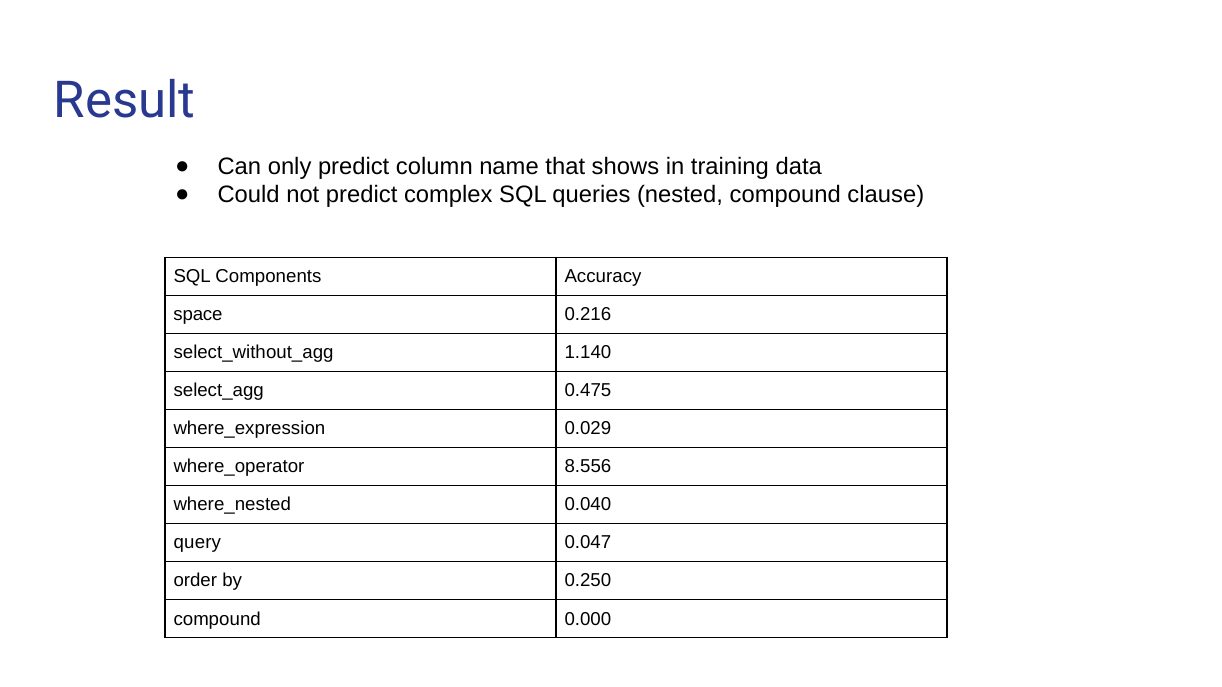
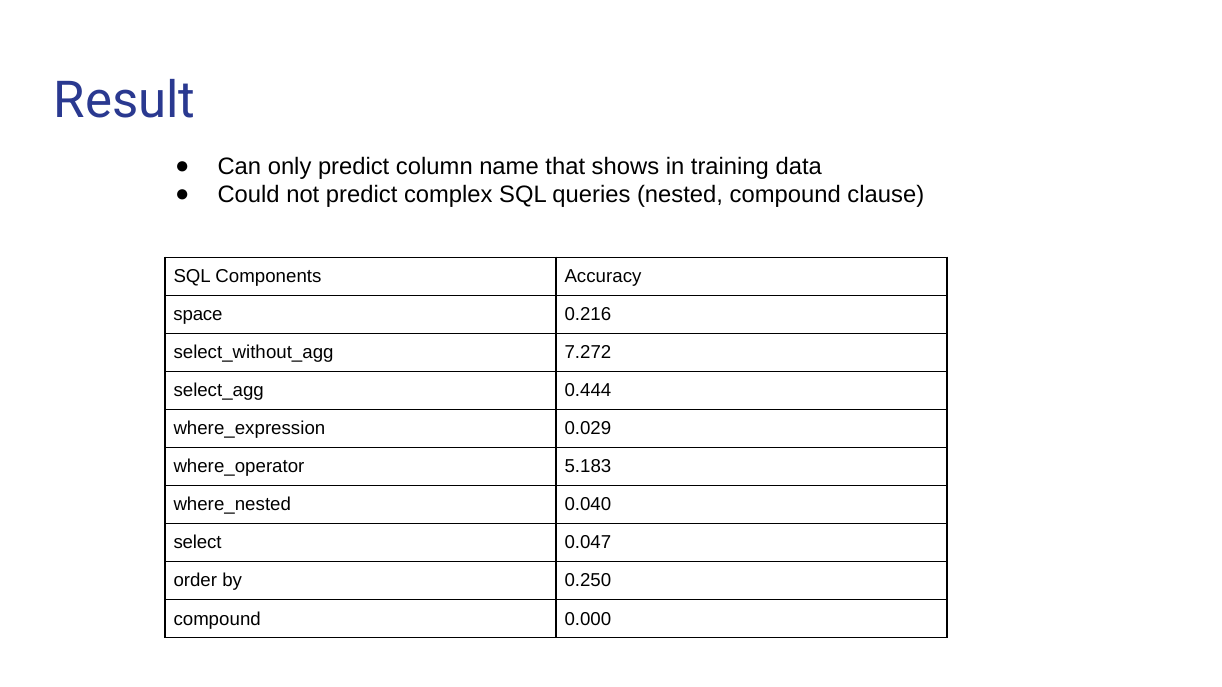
1.140: 1.140 -> 7.272 (588, 353)
0.475: 0.475 -> 0.444 (588, 391)
8.556: 8.556 -> 5.183 (588, 467)
query: query -> select (198, 543)
